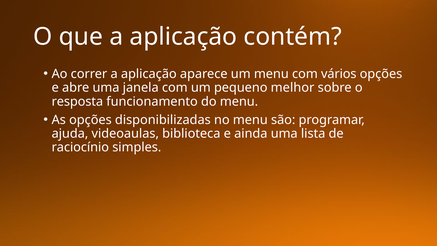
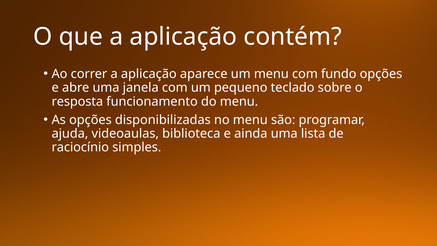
vários: vários -> fundo (339, 74)
melhor: melhor -> teclado (293, 88)
